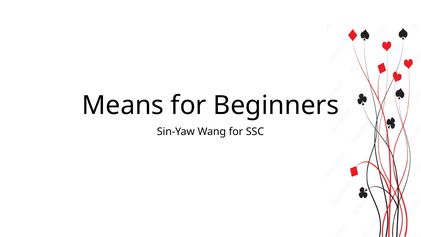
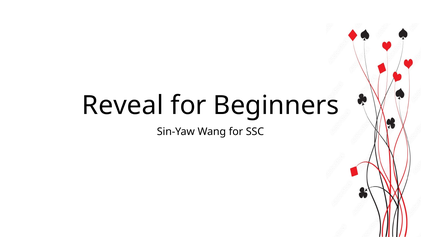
Means: Means -> Reveal (123, 105)
